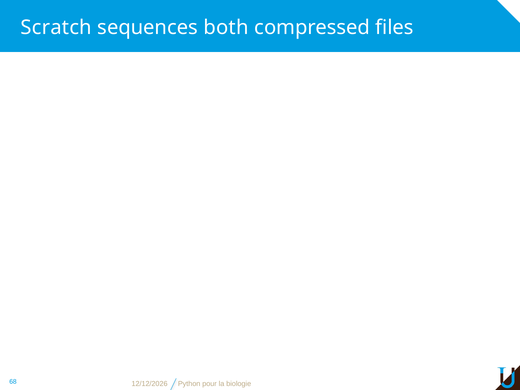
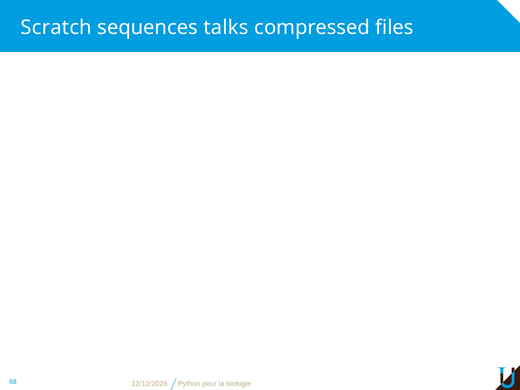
both: both -> talks (226, 27)
